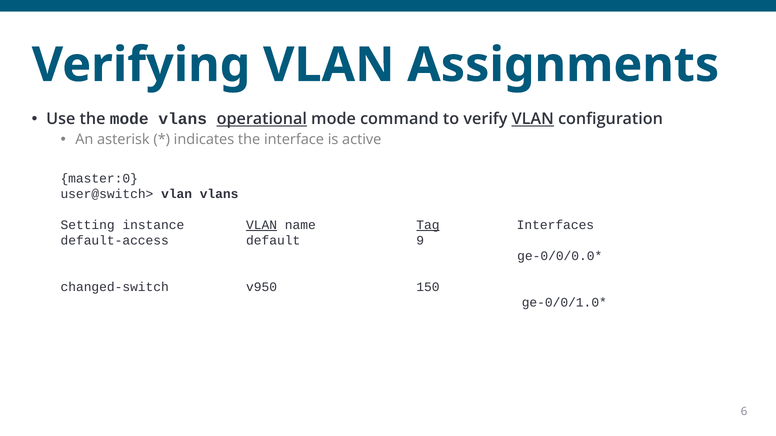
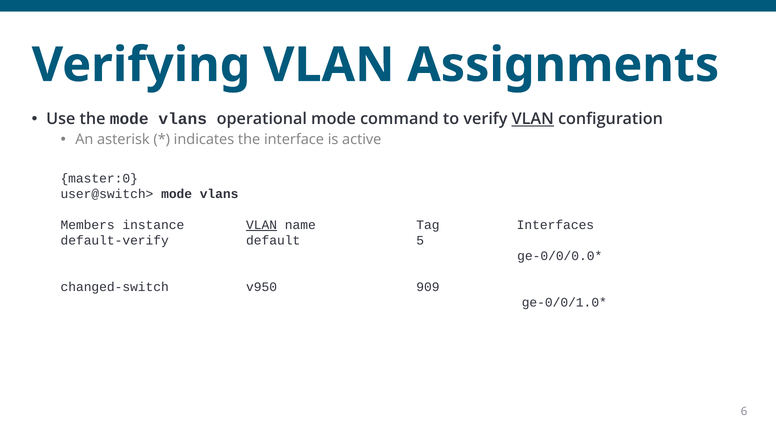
operational underline: present -> none (262, 119)
user@switch> vlan: vlan -> mode (177, 194)
Setting: Setting -> Members (88, 225)
Tag underline: present -> none (428, 225)
default-access: default-access -> default-verify (115, 241)
9: 9 -> 5 (420, 241)
150: 150 -> 909 (428, 287)
